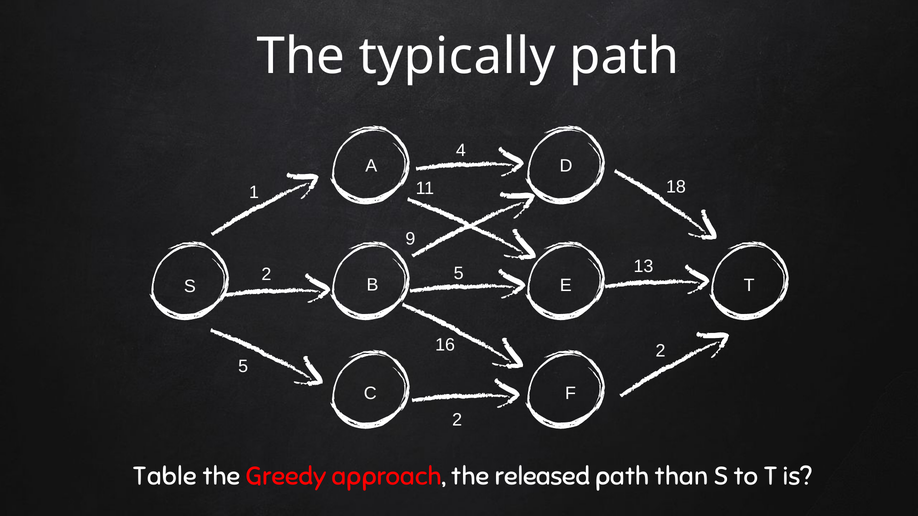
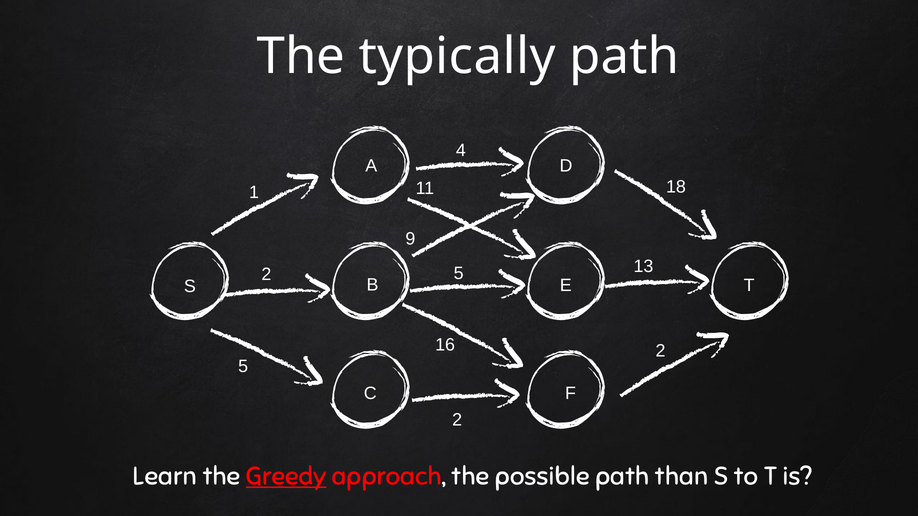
Table: Table -> Learn (165, 477)
Greedy underline: none -> present (286, 477)
released: released -> possible (542, 477)
